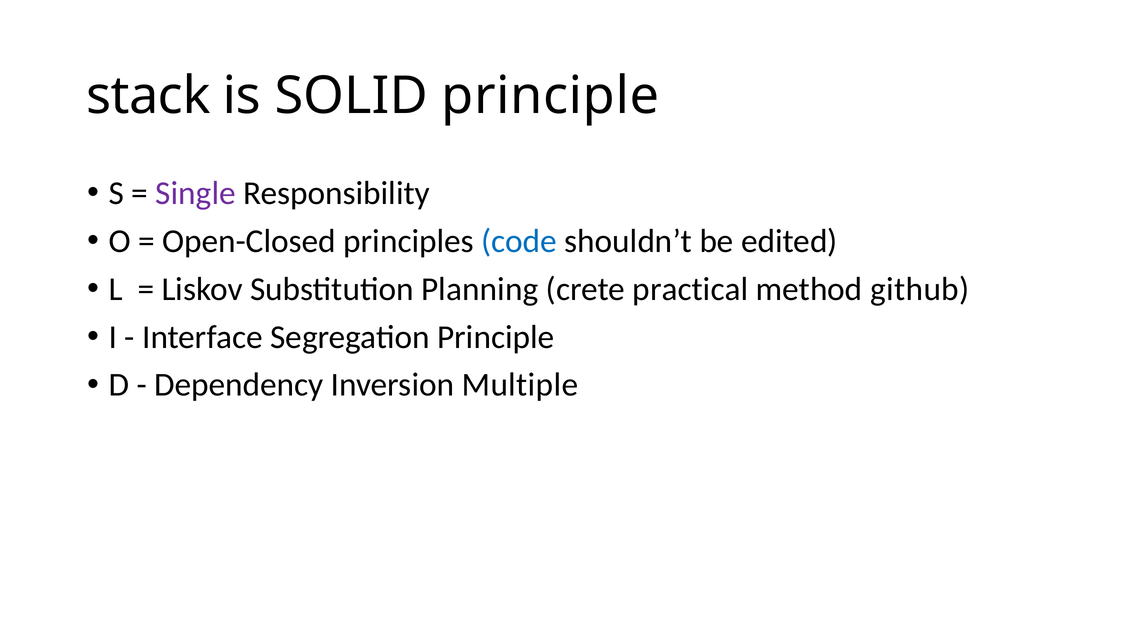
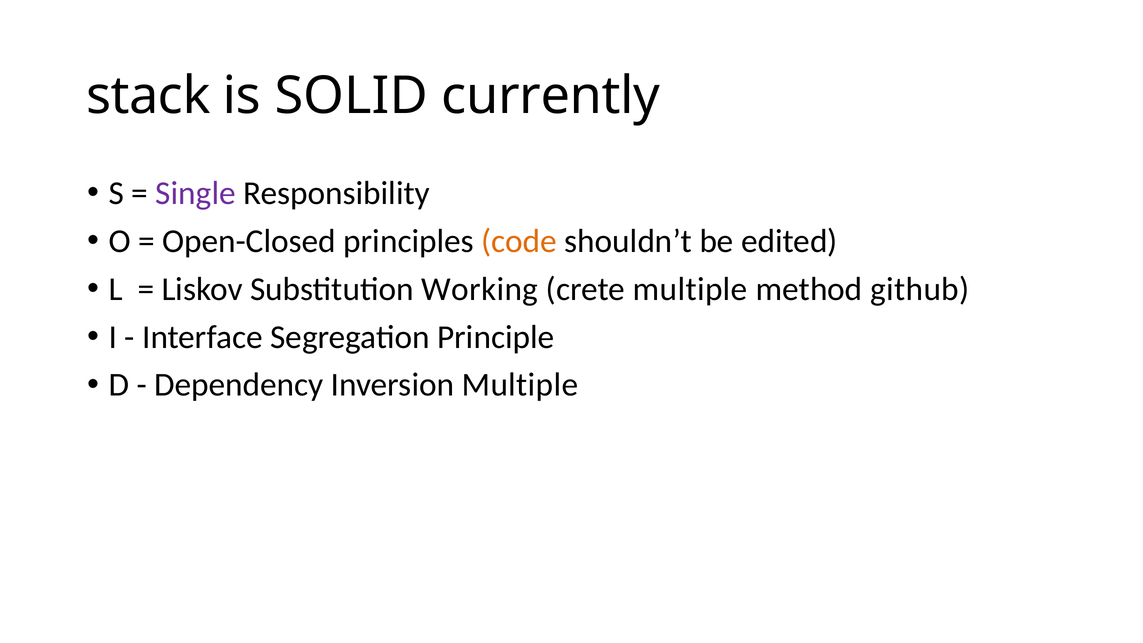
SOLID principle: principle -> currently (551, 96)
code colour: blue -> orange (519, 241)
Planning: Planning -> Working (480, 289)
crete practical: practical -> multiple (690, 289)
